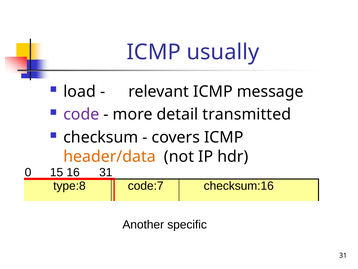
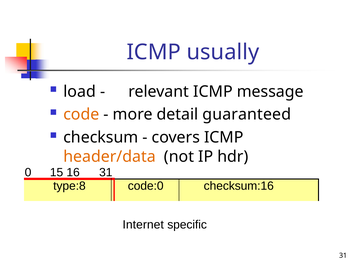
code colour: purple -> orange (81, 114)
transmitted: transmitted -> guaranteed (247, 114)
code:7: code:7 -> code:0 (146, 185)
Another: Another -> Internet (143, 224)
